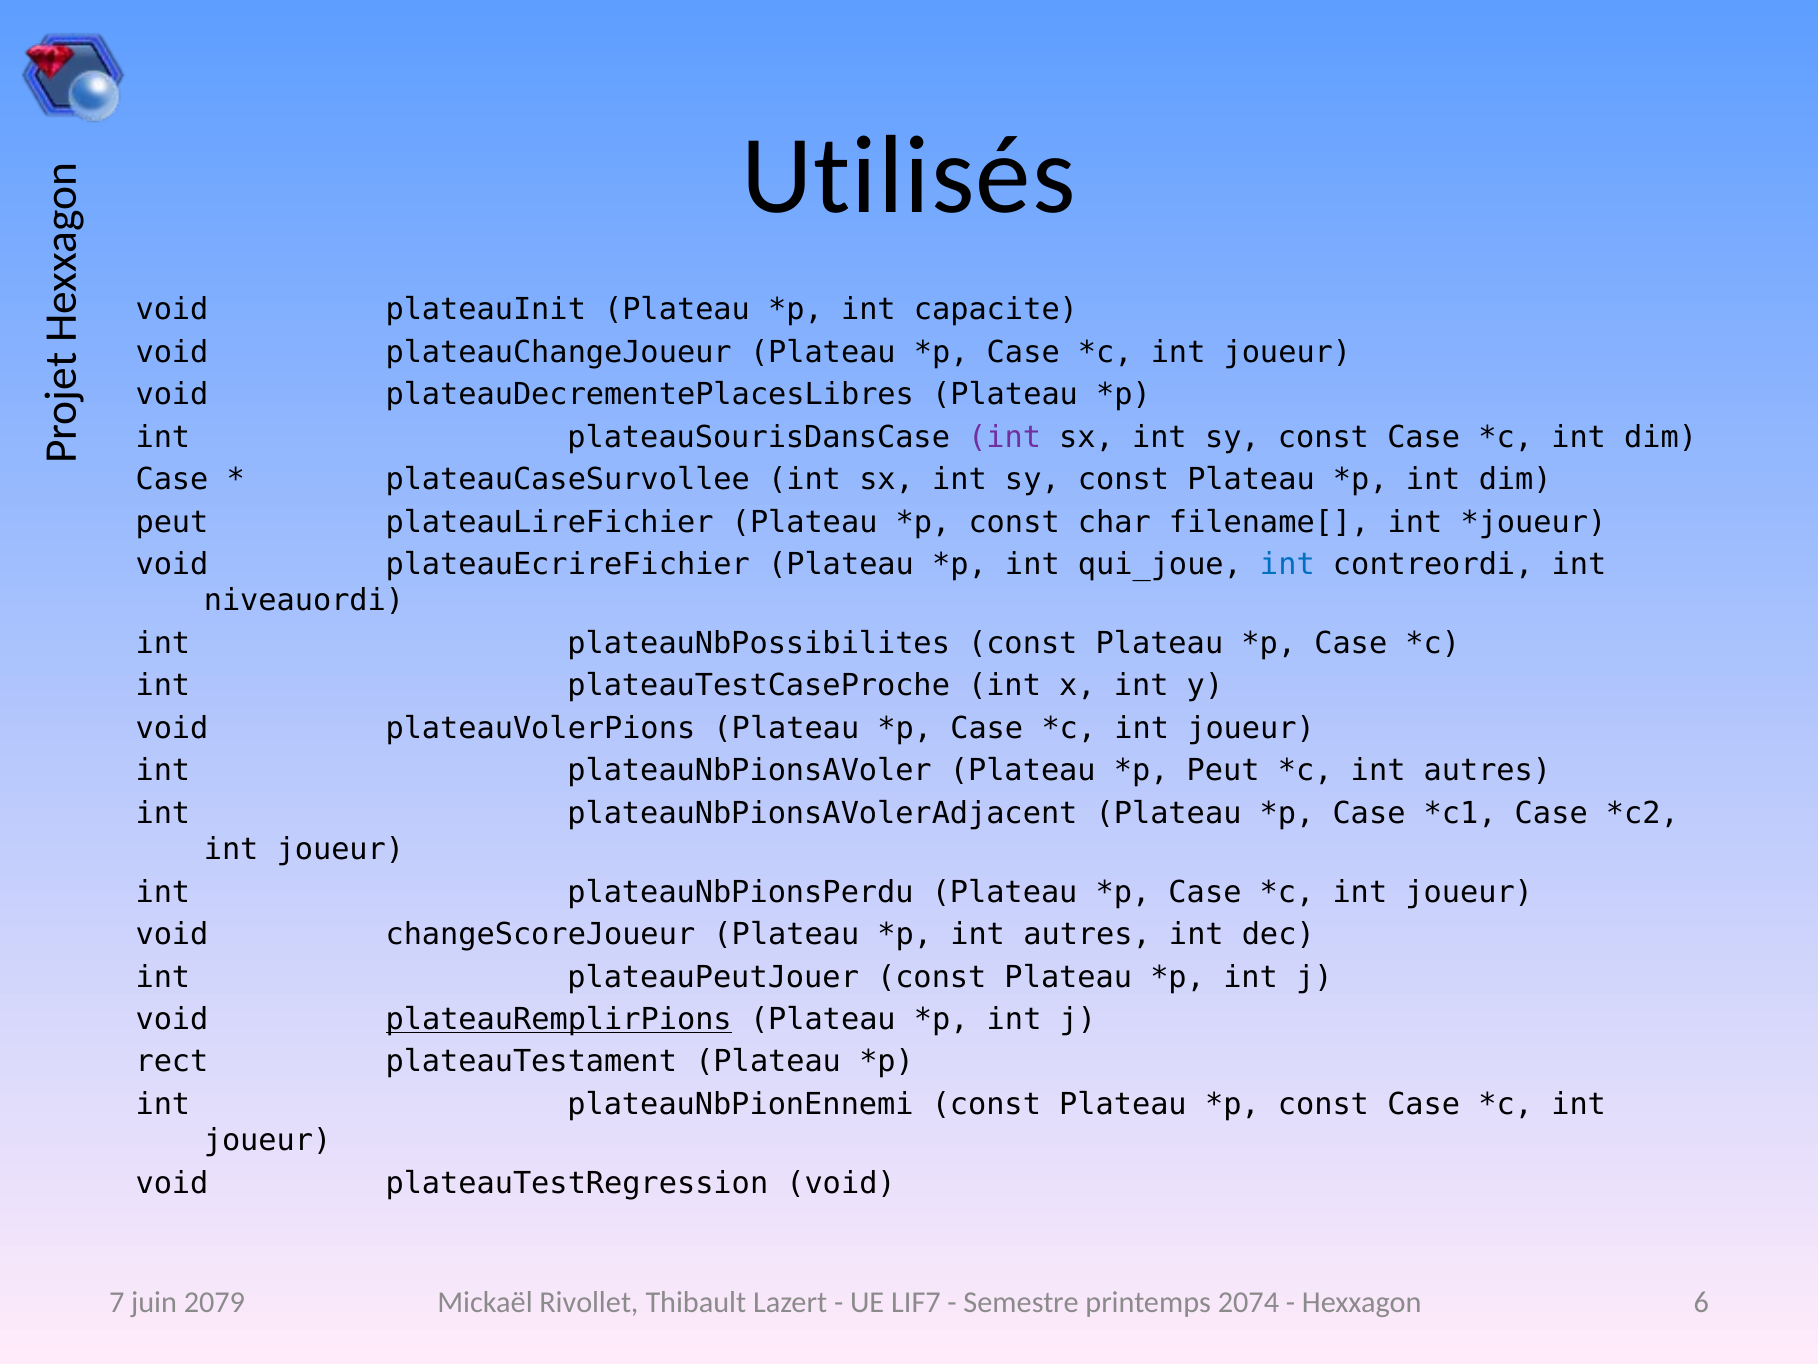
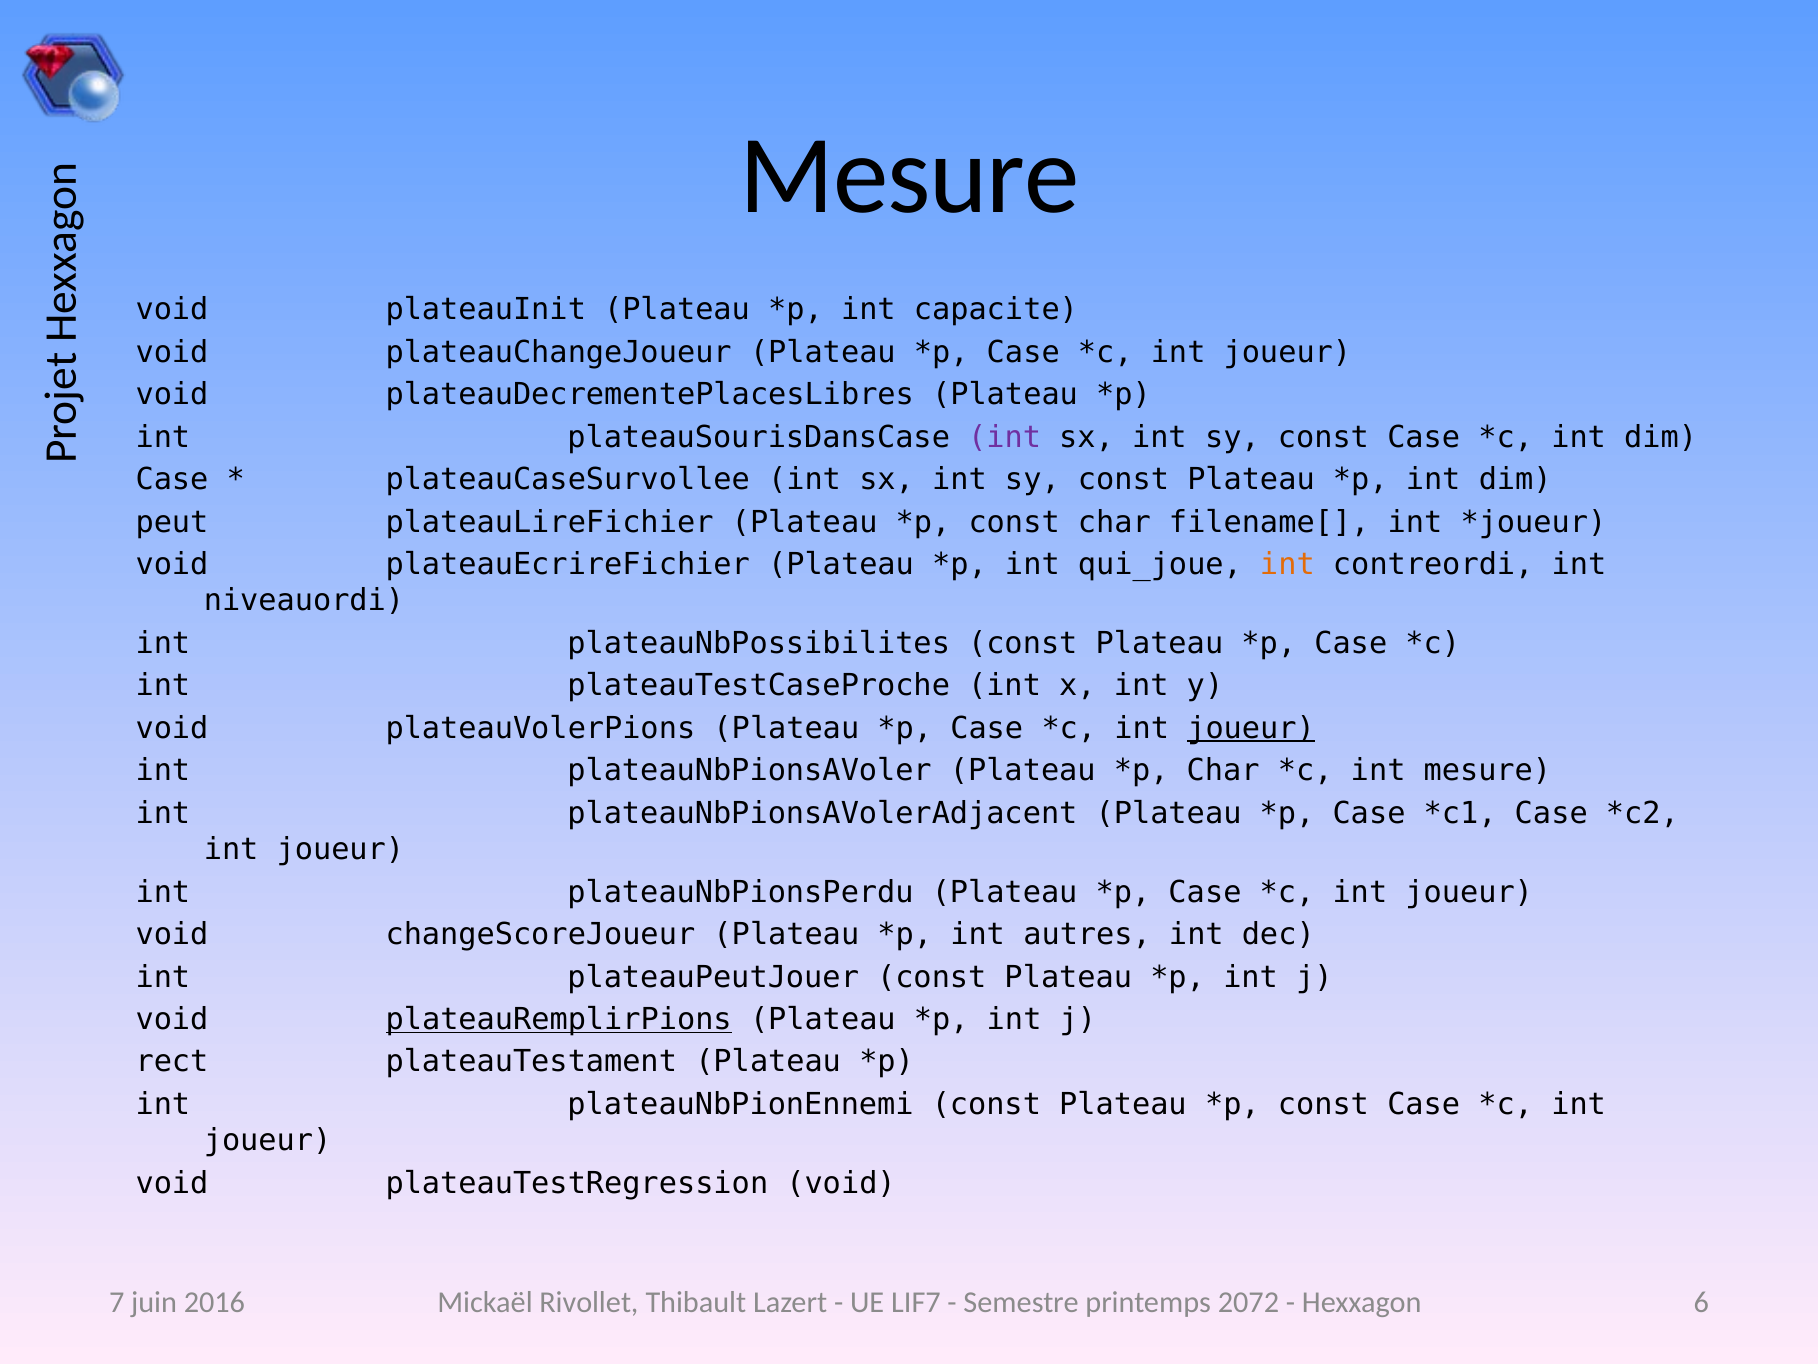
Utilisés: Utilisés -> Mesure (909, 176)
int colour: blue -> orange (1287, 564)
joueur underline: none -> present (1251, 728)
Peut: Peut -> Char (1223, 771)
autres: autres -> mesure (1487, 771)
2074: 2074 -> 2072 (1248, 1302)
2079: 2079 -> 2016 (214, 1302)
